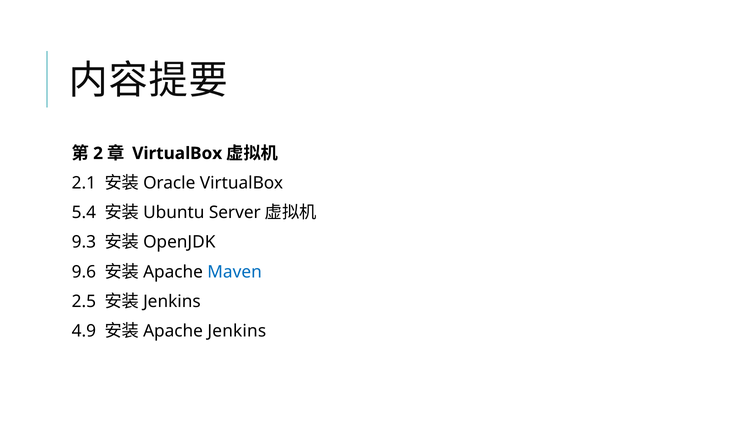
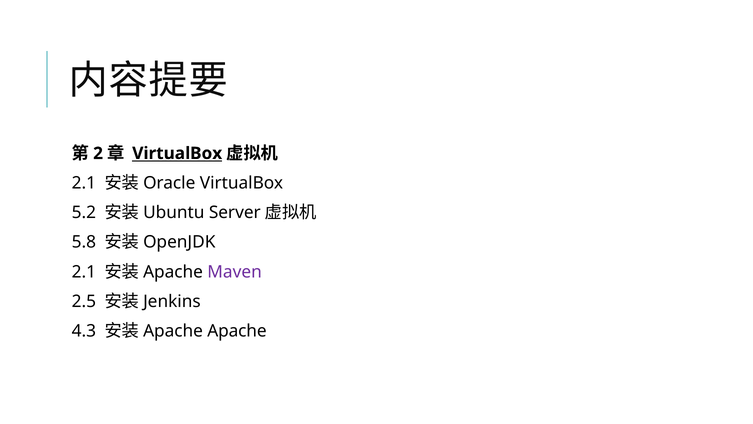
VirtualBox underline: none -> present (177, 153)
5.4: 5.4 -> 5.2 (84, 212)
9.3: 9.3 -> 5.8 (84, 242)
9.6: 9.6 -> 2.1 (84, 272)
Maven colour: blue -> purple (235, 272)
4.9: 4.9 -> 4.3 (84, 331)
Jenkins: Jenkins -> Apache (237, 331)
